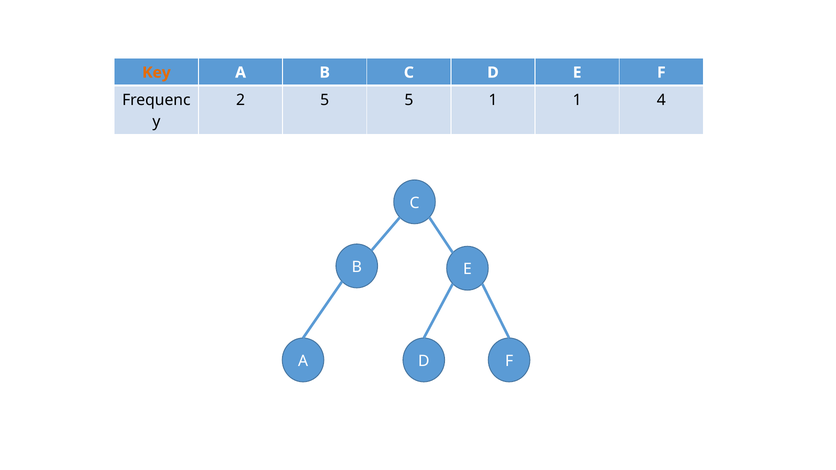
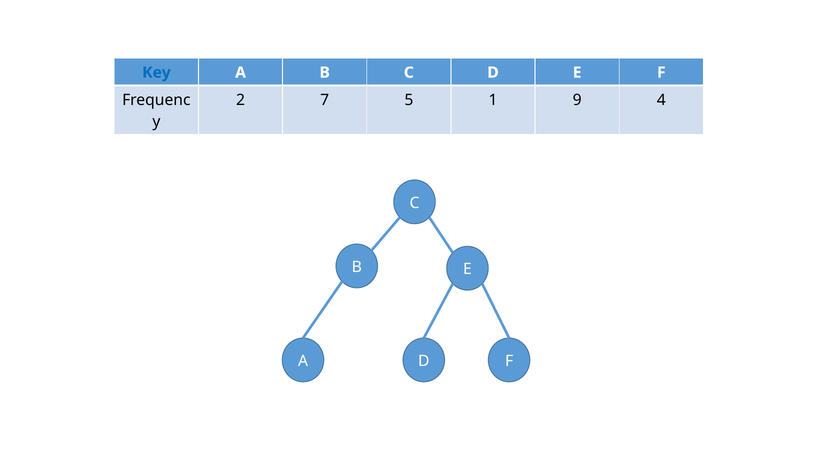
Key colour: orange -> blue (156, 73)
2 5: 5 -> 7 (325, 100)
1 1: 1 -> 9 (577, 100)
